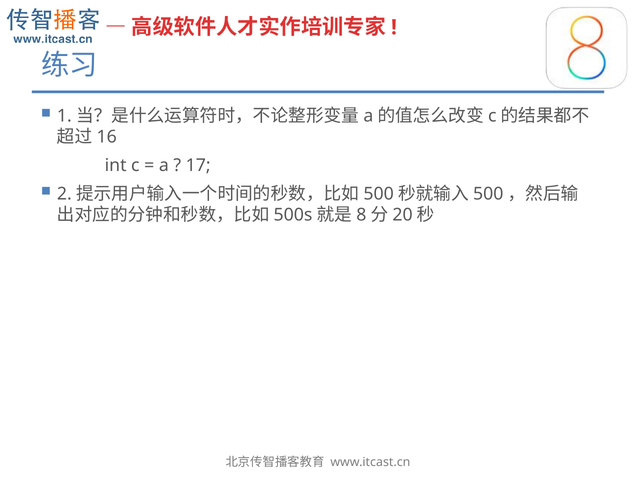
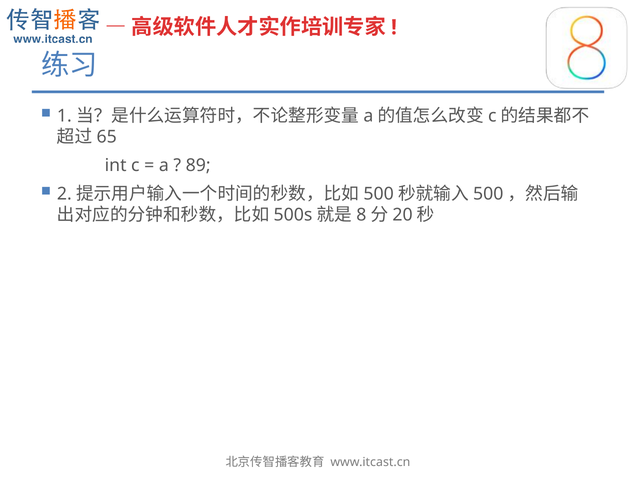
16: 16 -> 65 (107, 137)
17: 17 -> 89 (198, 165)
